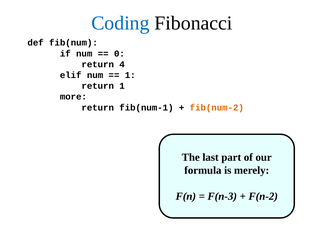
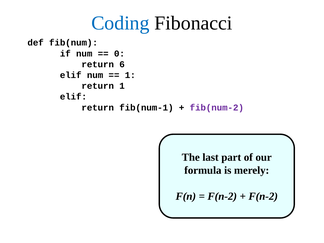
4: 4 -> 6 (122, 64)
more: more -> elif (73, 97)
fib(num-2 colour: orange -> purple (217, 108)
F(n-3: F(n-3 -> F(n-2 (222, 196)
